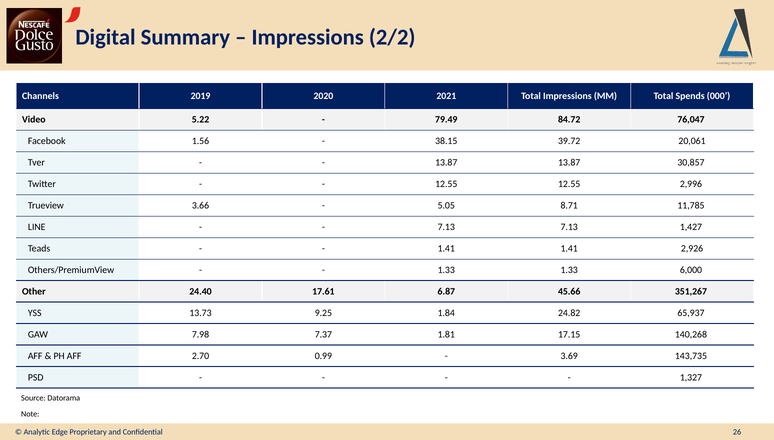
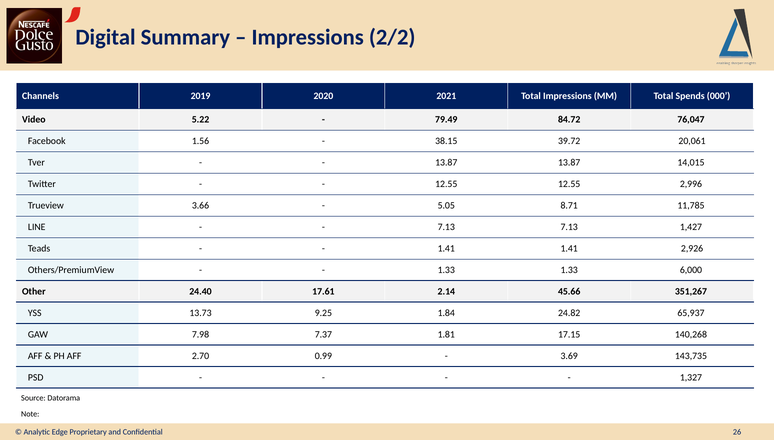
30,857: 30,857 -> 14,015 (691, 162)
6.87: 6.87 -> 2.14 (446, 291)
